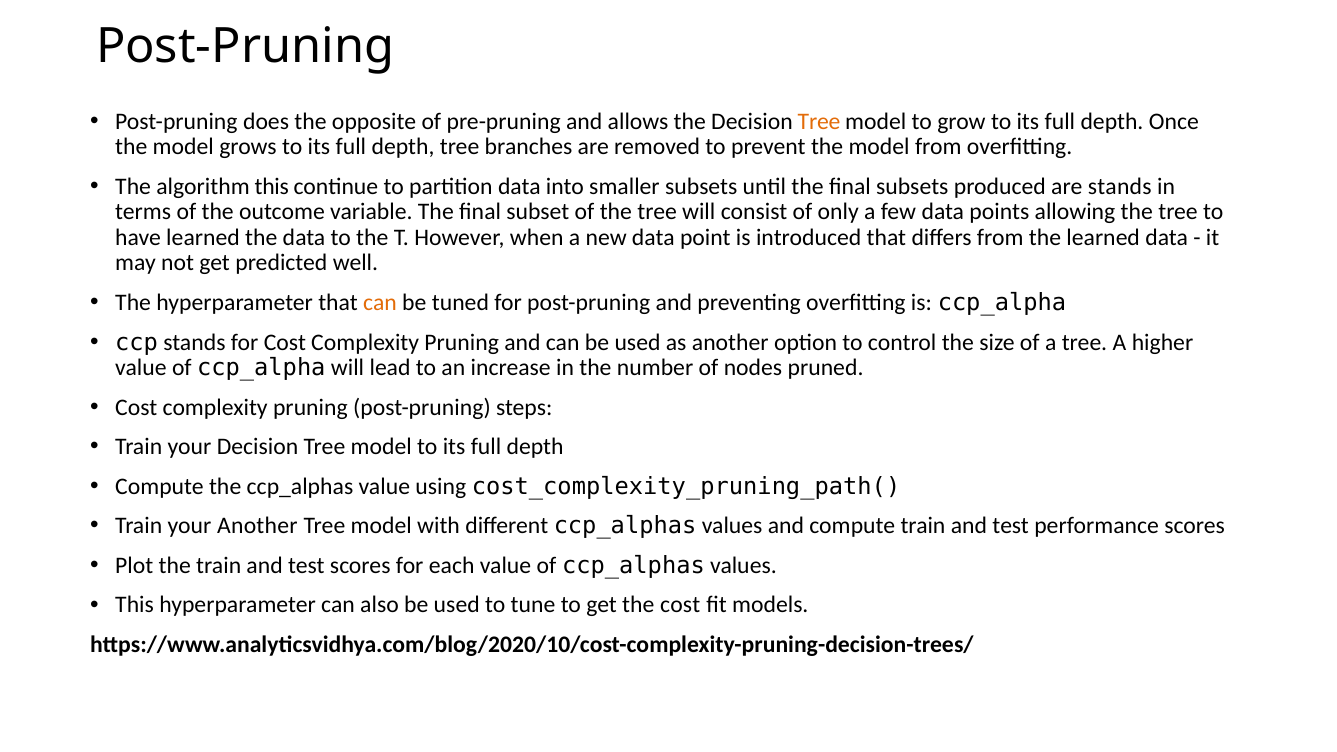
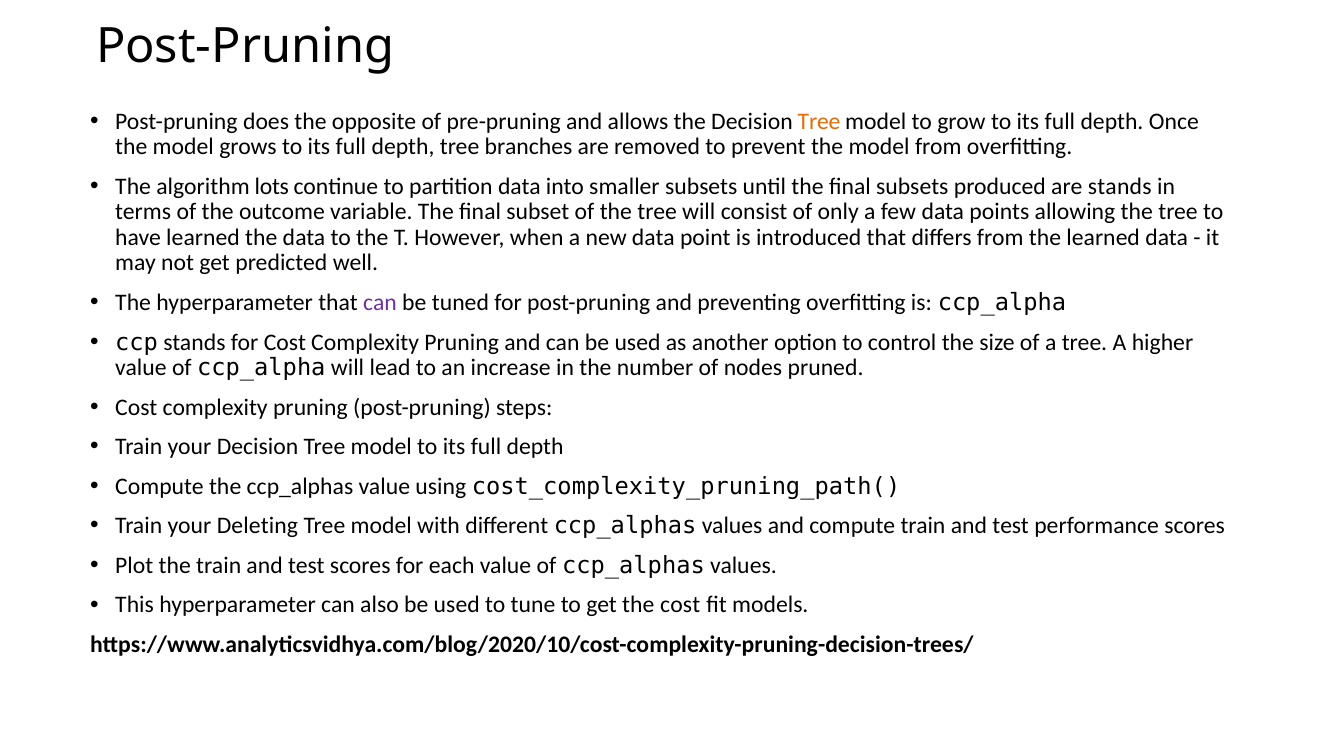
algorithm this: this -> lots (272, 186)
can colour: orange -> purple (380, 303)
your Another: Another -> Deleting (257, 526)
